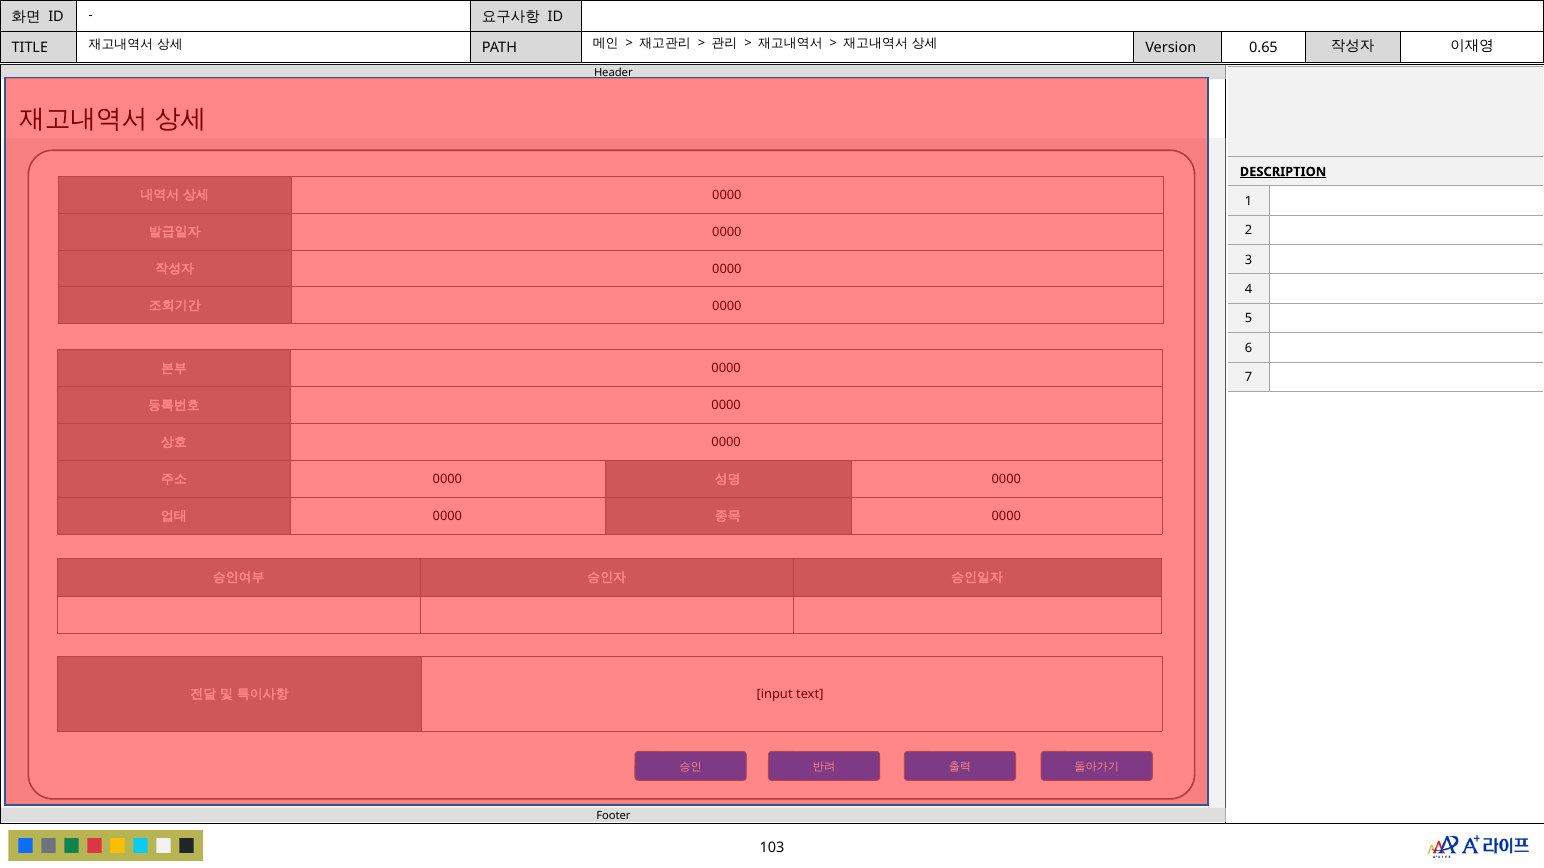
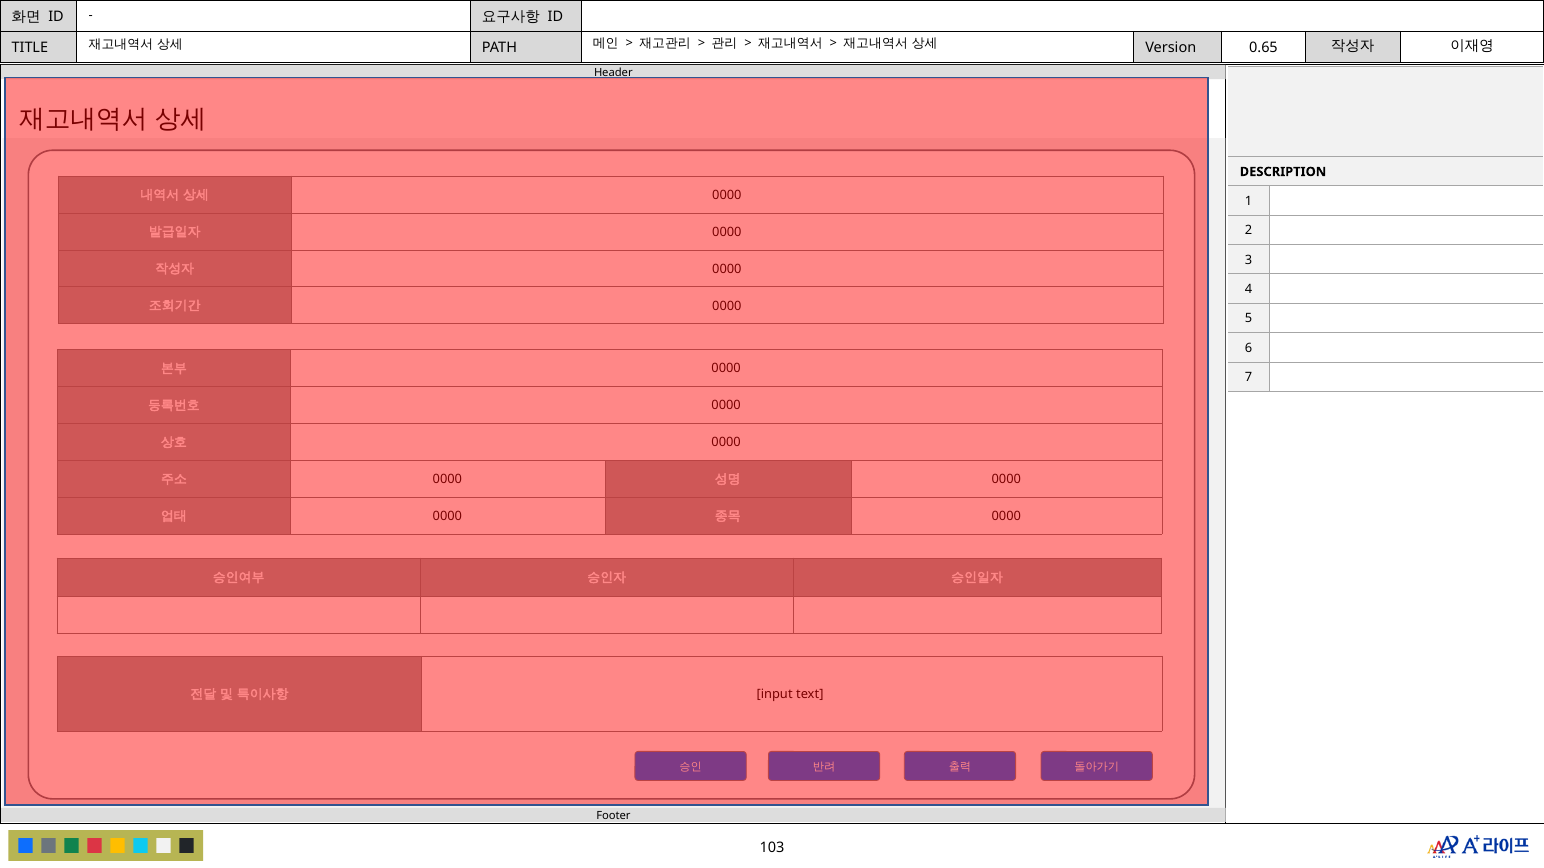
DESCRIPTION underline: present -> none (1283, 172)
